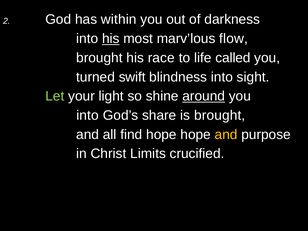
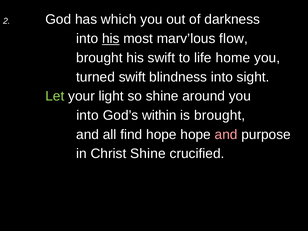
within: within -> which (119, 19)
his race: race -> swift (161, 58)
called: called -> home (233, 58)
around underline: present -> none (204, 96)
share: share -> within (159, 115)
and colour: yellow -> pink (226, 135)
Christ Limits: Limits -> Shine (148, 154)
